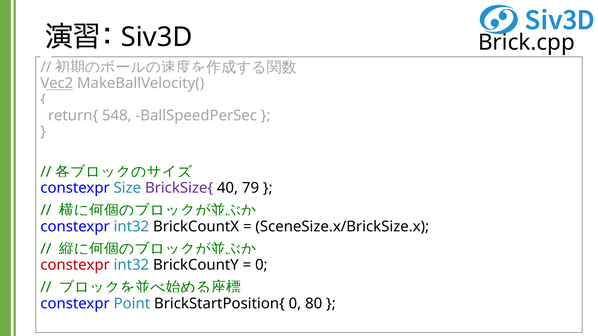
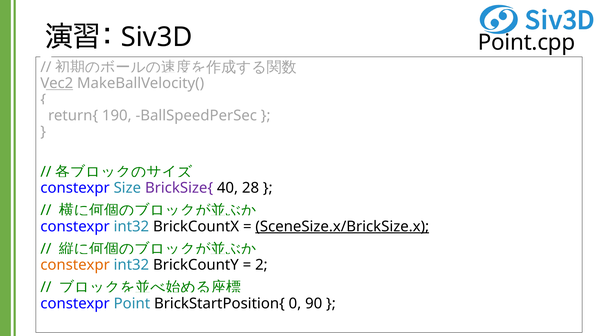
Brick.cpp: Brick.cpp -> Point.cpp (527, 43)
548: 548 -> 190 (117, 116)
79: 79 -> 28 (251, 188)
SceneSize.x/BrickSize.x underline: none -> present (342, 227)
constexpr colour: red -> orange (75, 265)
0: 0 -> 2 (261, 265)
80: 80 -> 90 (314, 304)
